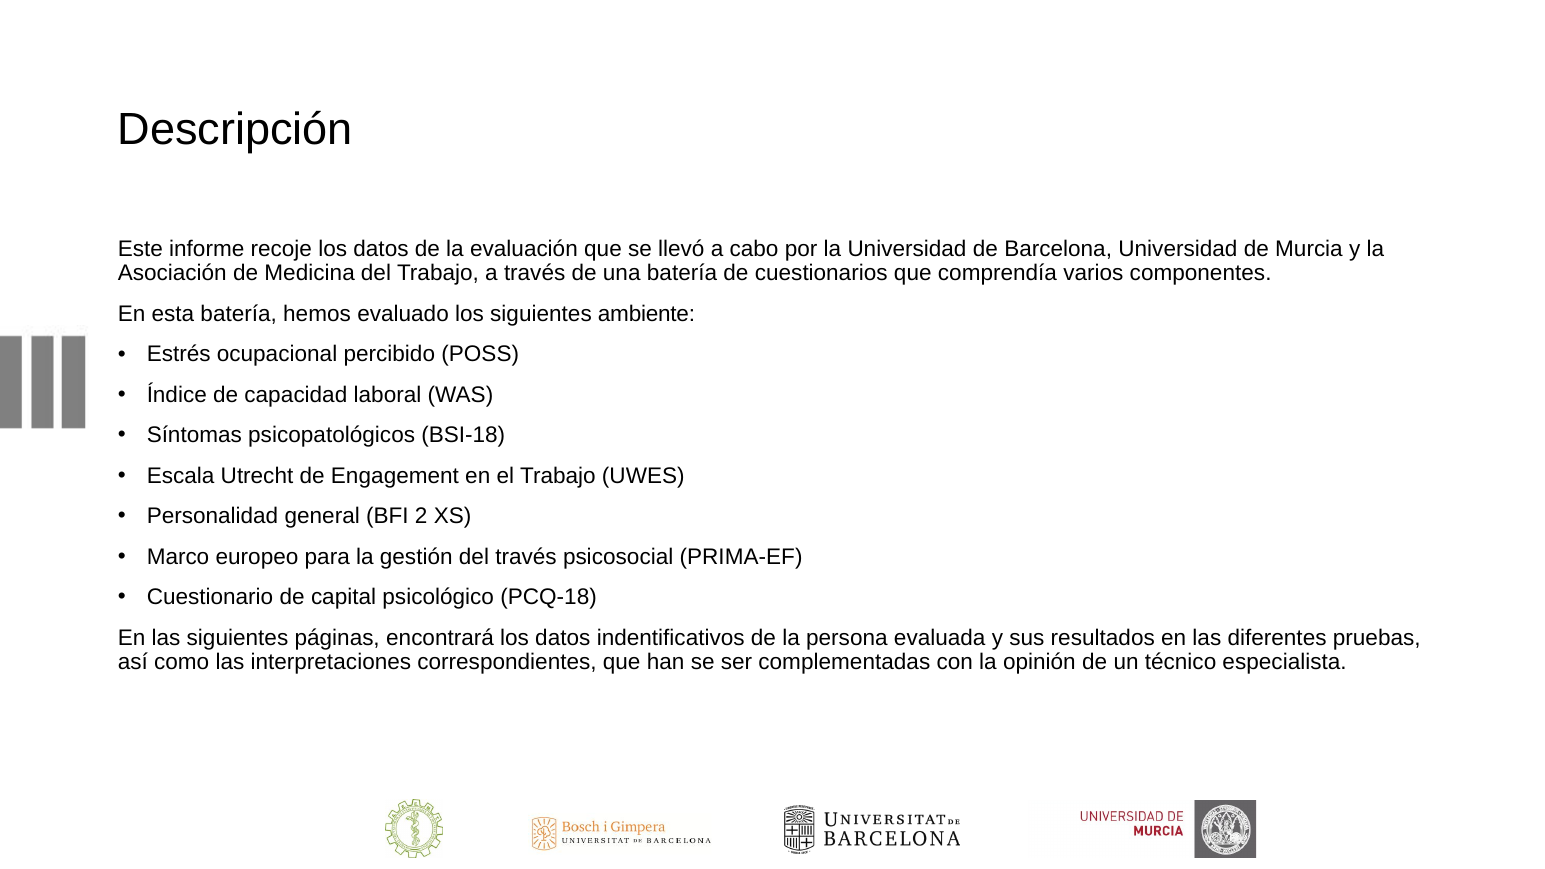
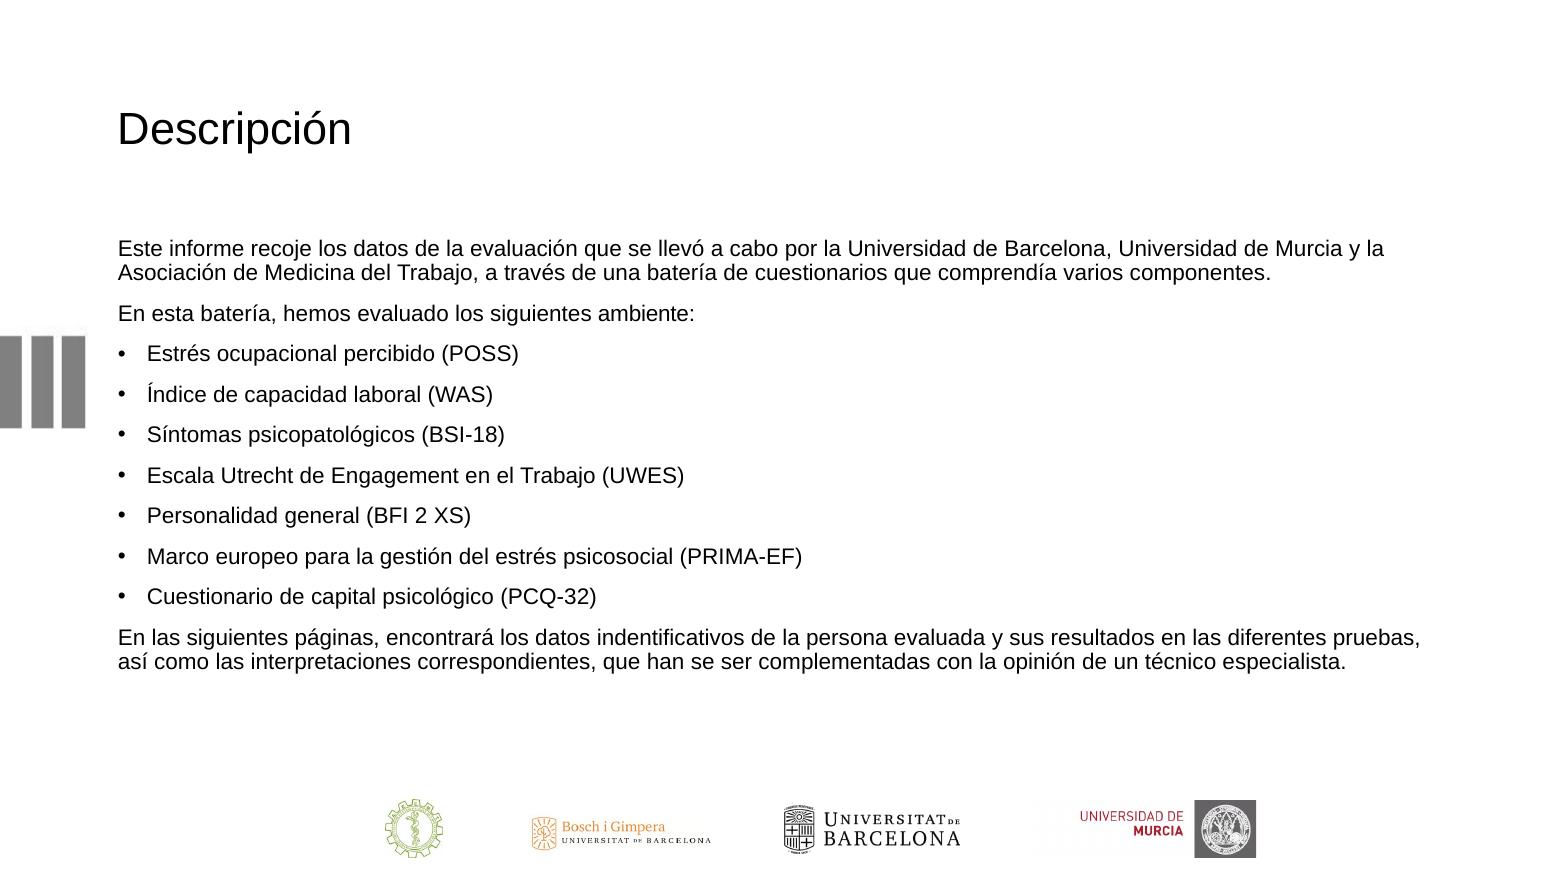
del través: través -> estrés (526, 557)
PCQ-18: PCQ-18 -> PCQ-32 (549, 597)
